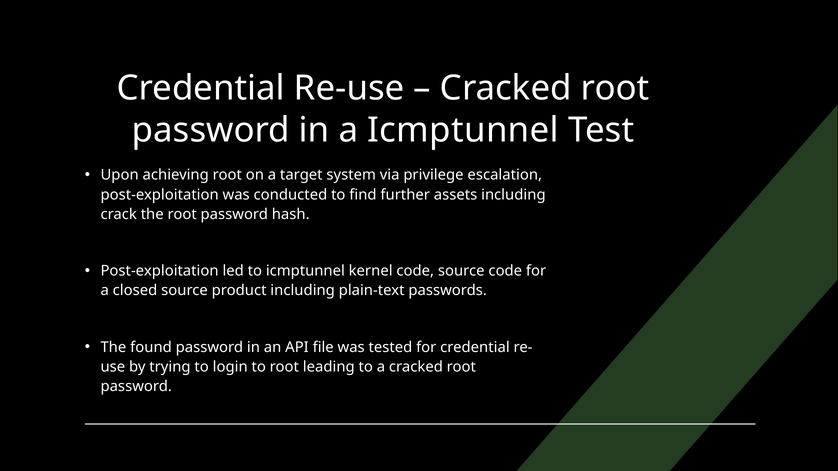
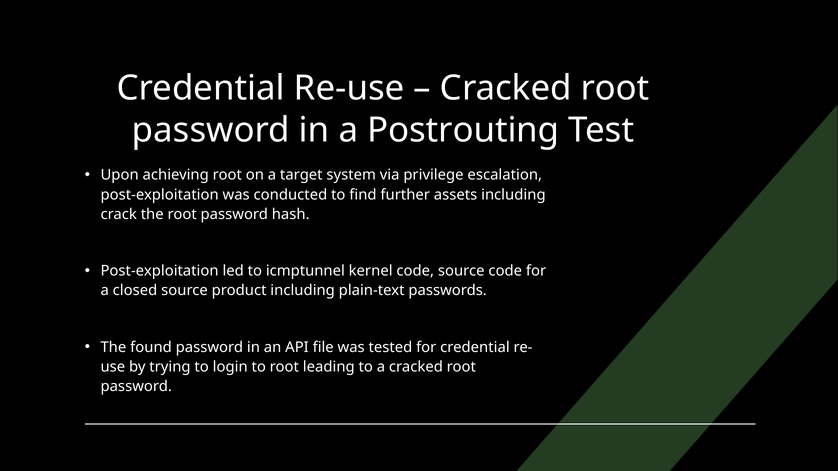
a Icmptunnel: Icmptunnel -> Postrouting (463, 130)
